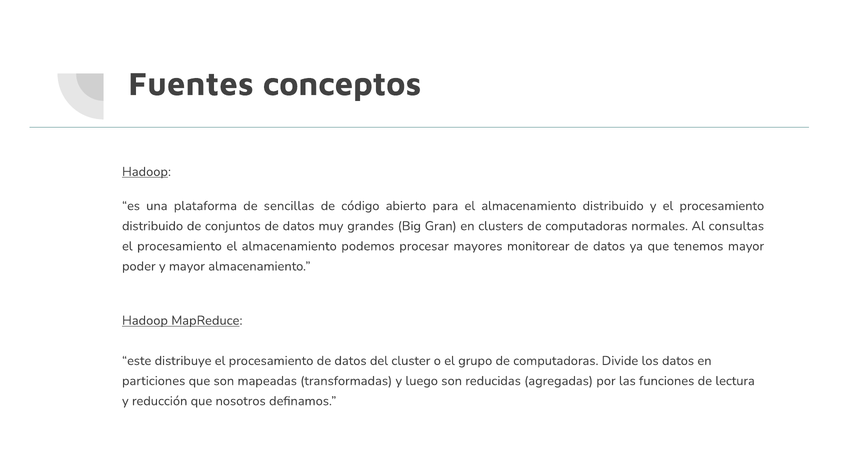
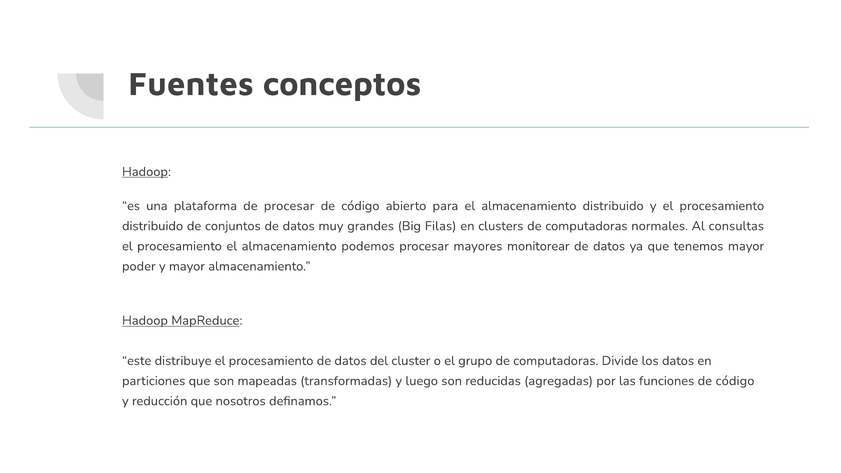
de sencillas: sencillas -> procesar (289, 206)
Gran: Gran -> Filas (441, 226)
funciones de lectura: lectura -> código (735, 381)
